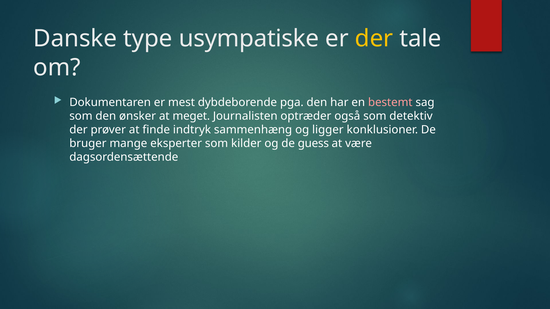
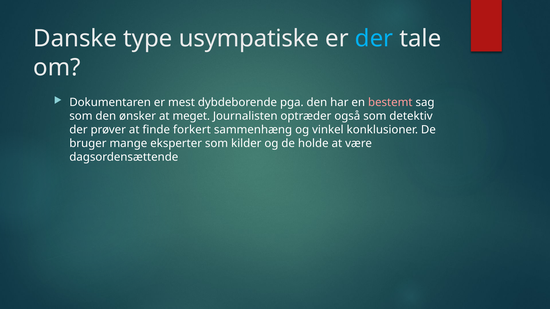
der colour: yellow -> light blue (374, 39)
indtryk: indtryk -> forkert (192, 130)
ligger: ligger -> vinkel (328, 130)
guess: guess -> holde (313, 144)
